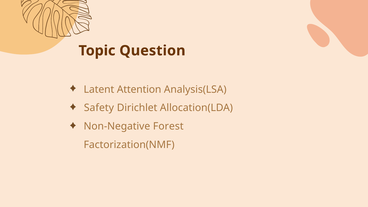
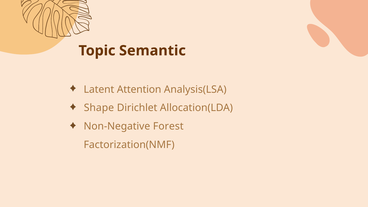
Question: Question -> Semantic (152, 51)
Safety: Safety -> Shape (99, 108)
